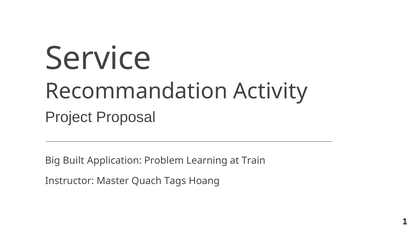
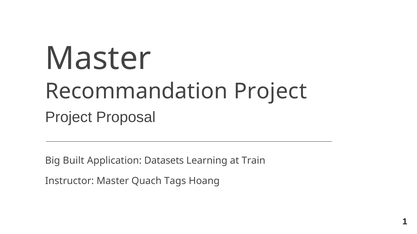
Service: Service -> Master (98, 59)
Recommandation Activity: Activity -> Project (270, 92)
Problem: Problem -> Datasets (164, 161)
